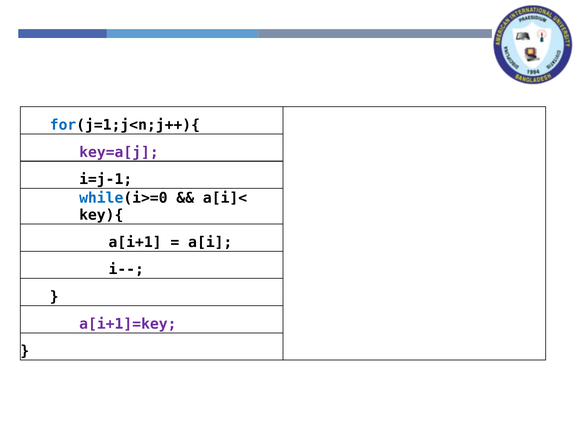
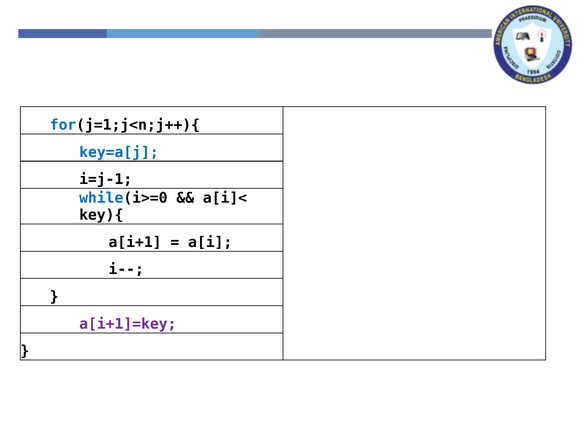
key=a[j colour: purple -> blue (119, 152)
